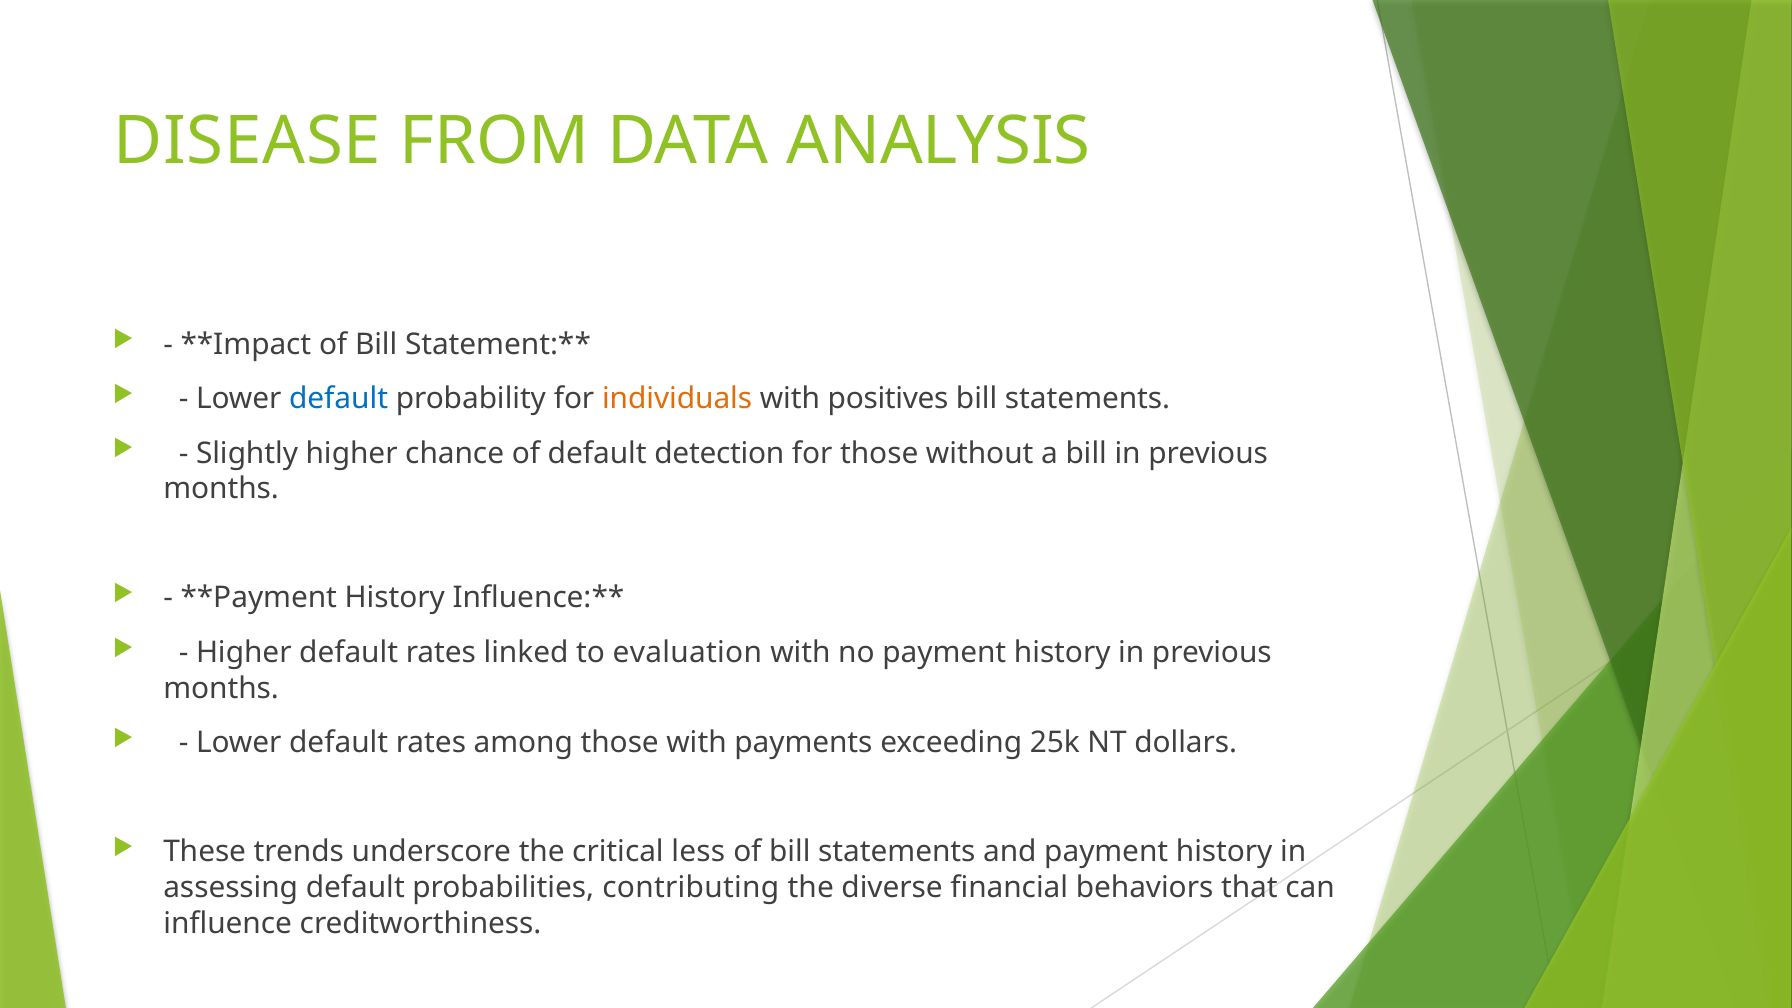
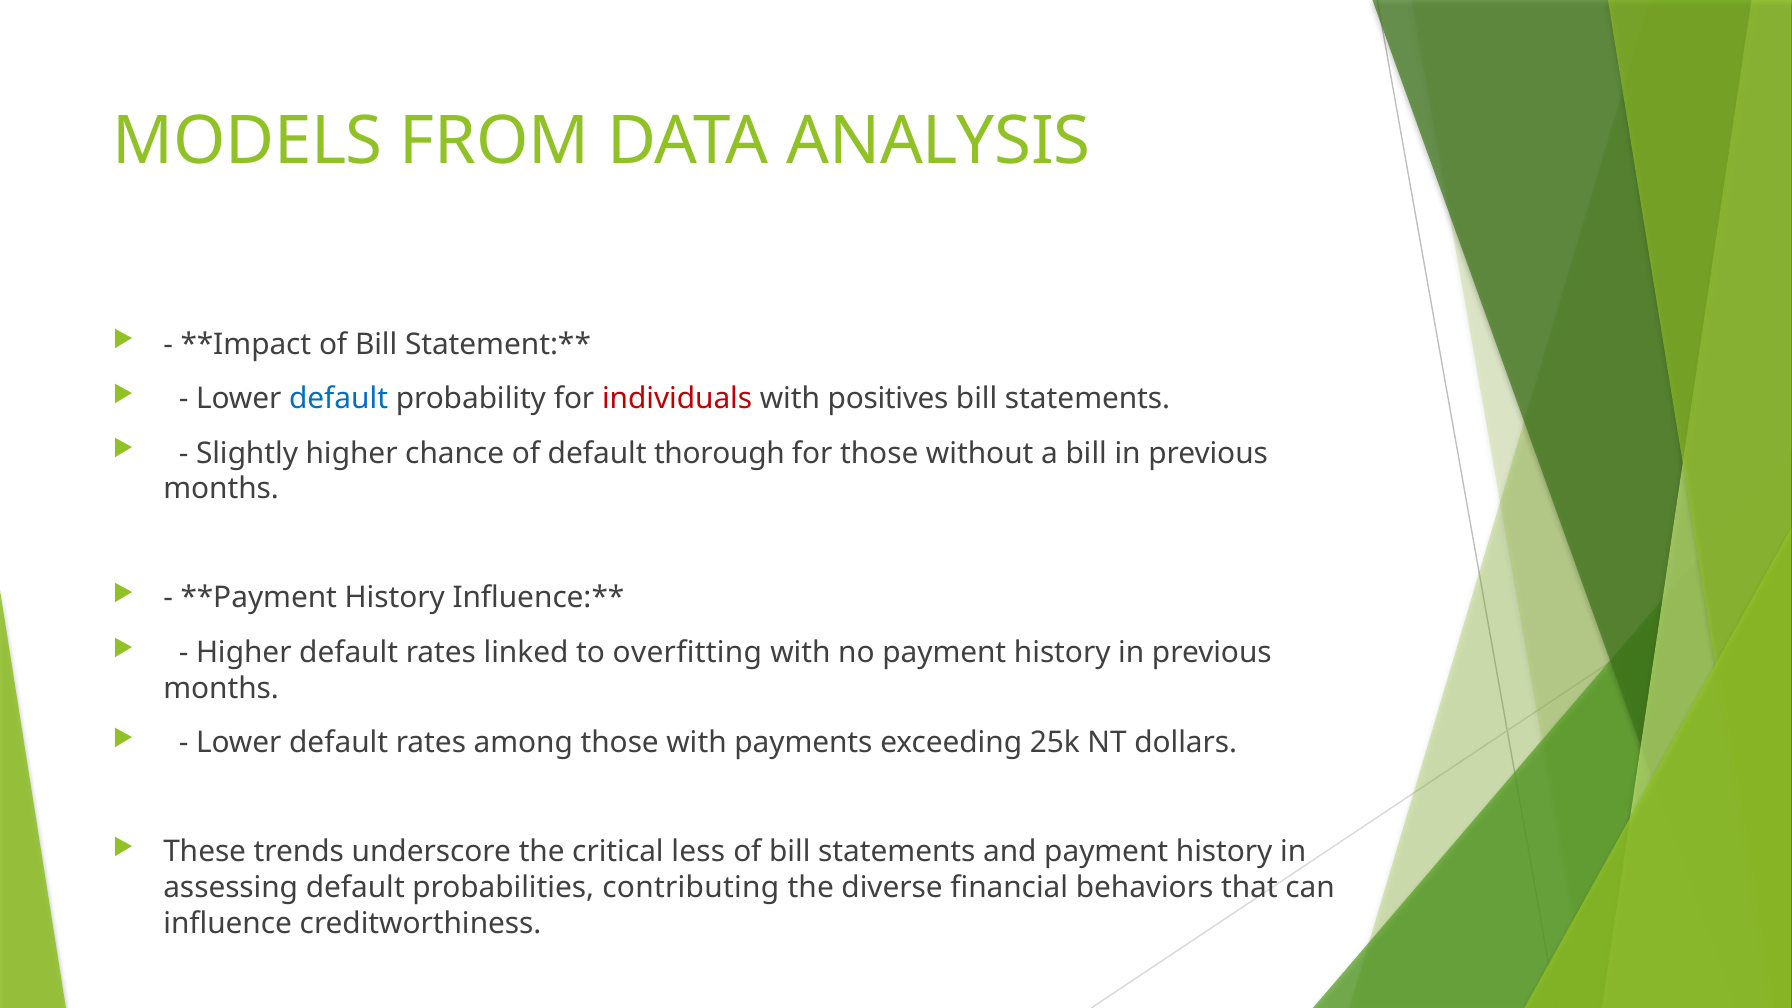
DISEASE: DISEASE -> MODELS (248, 141)
individuals colour: orange -> red (677, 399)
detection: detection -> thorough (719, 453)
evaluation: evaluation -> overfitting (687, 653)
